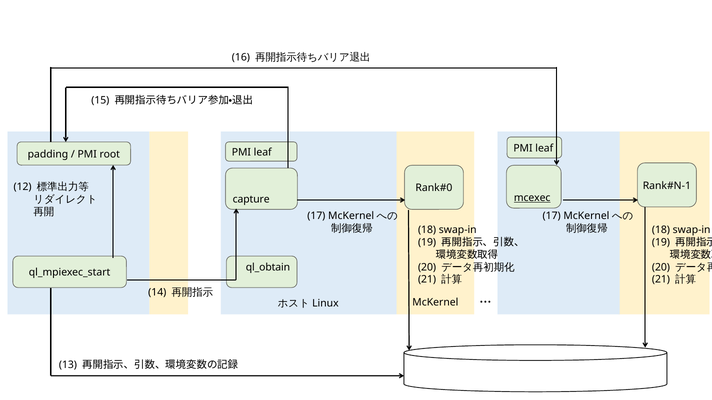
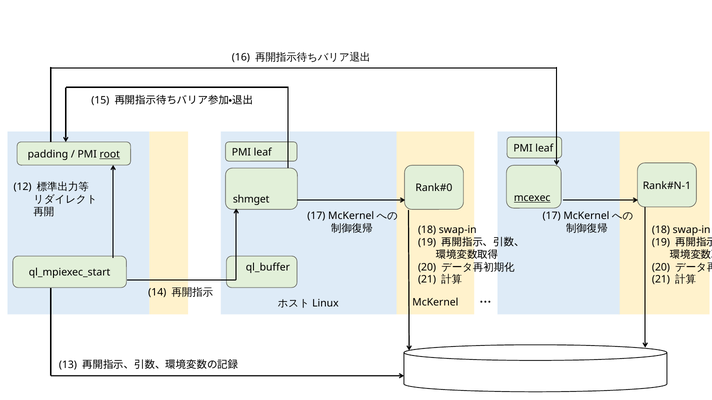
root underline: none -> present (110, 154)
capture: capture -> shmget (251, 199)
ql_obtain: ql_obtain -> ql_buffer (268, 268)
